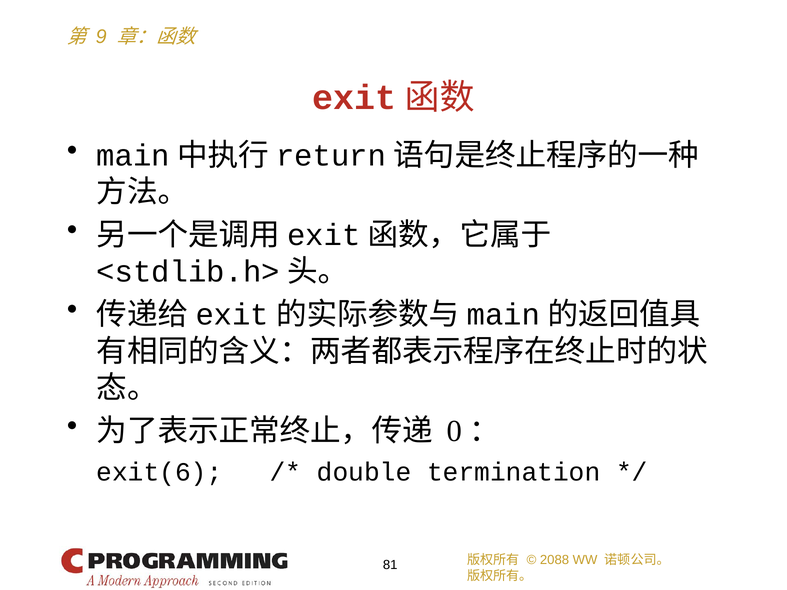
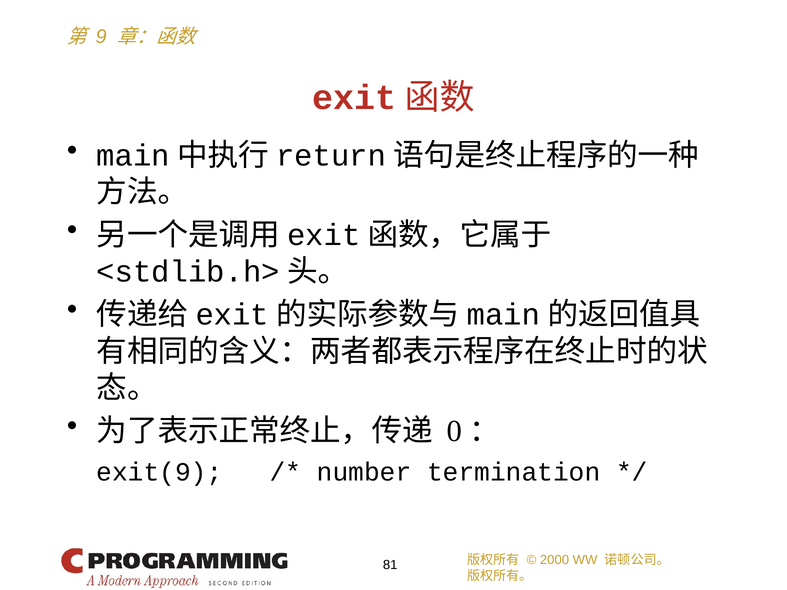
exit(6: exit(6 -> exit(9 (159, 472)
double: double -> number (364, 472)
2088: 2088 -> 2000 (555, 560)
